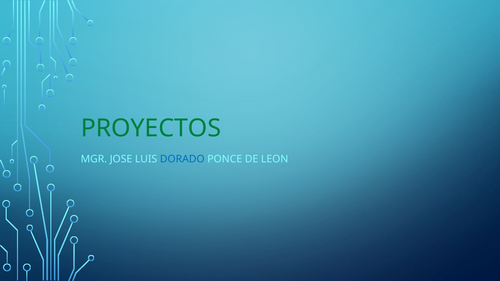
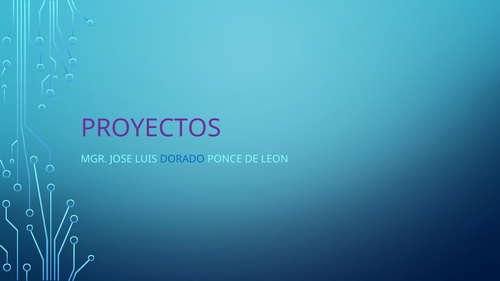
PROYECTOS colour: green -> purple (151, 128)
